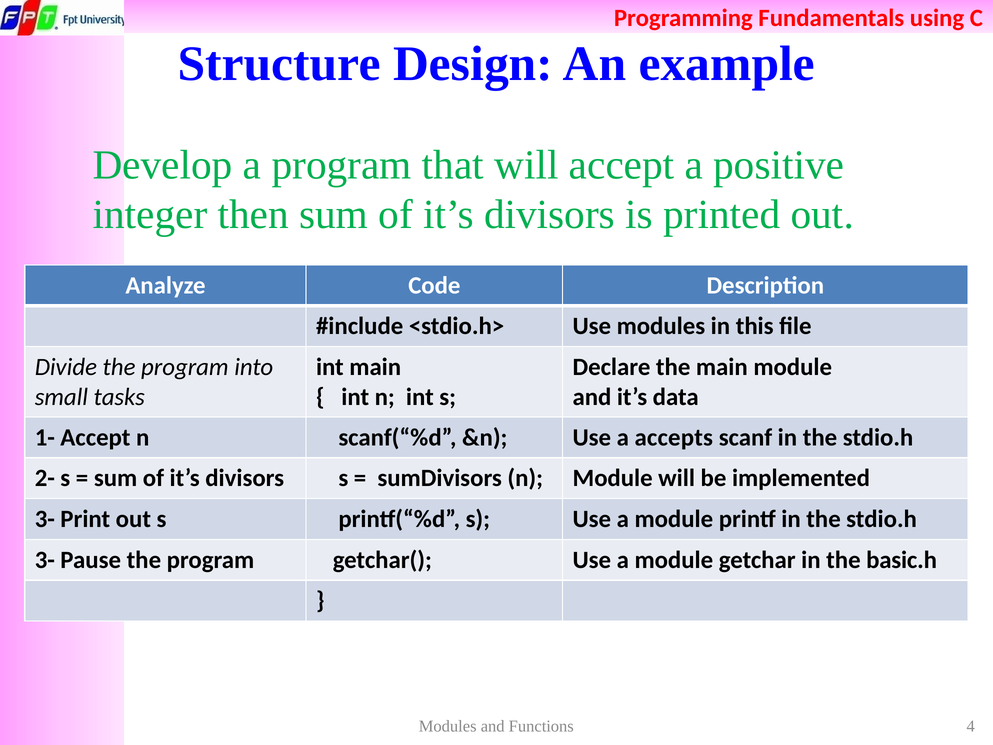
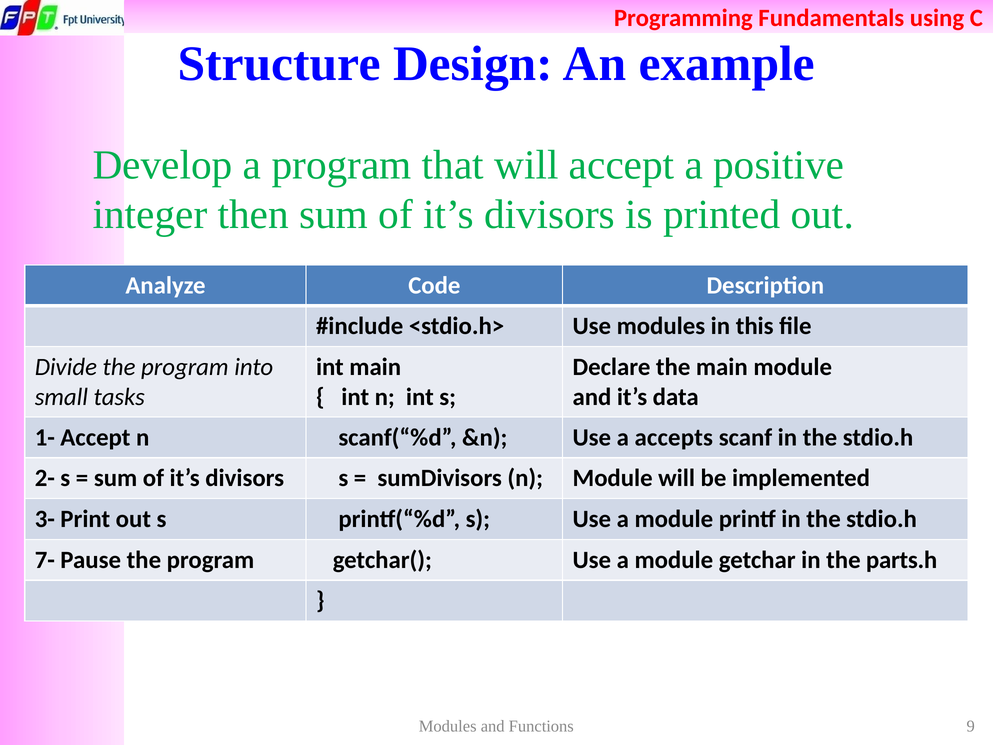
3-: 3- -> 7- (45, 560)
basic.h: basic.h -> parts.h (902, 560)
4: 4 -> 9 (971, 726)
